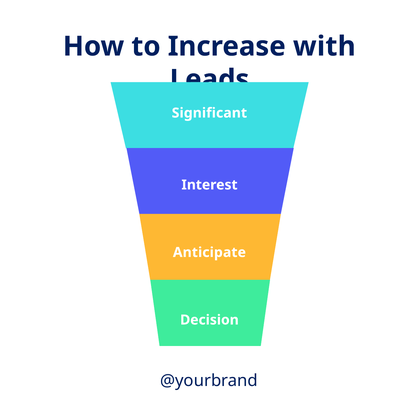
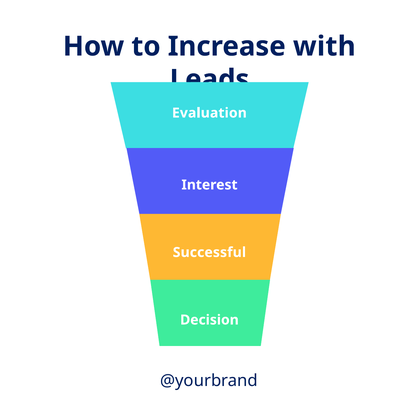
Significant: Significant -> Evaluation (209, 113)
Anticipate: Anticipate -> Successful (209, 252)
